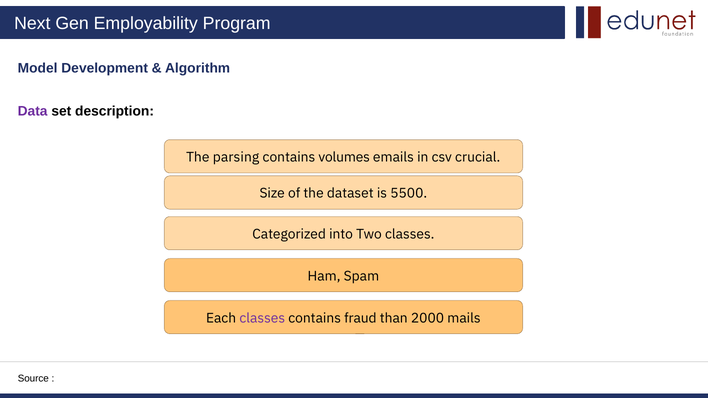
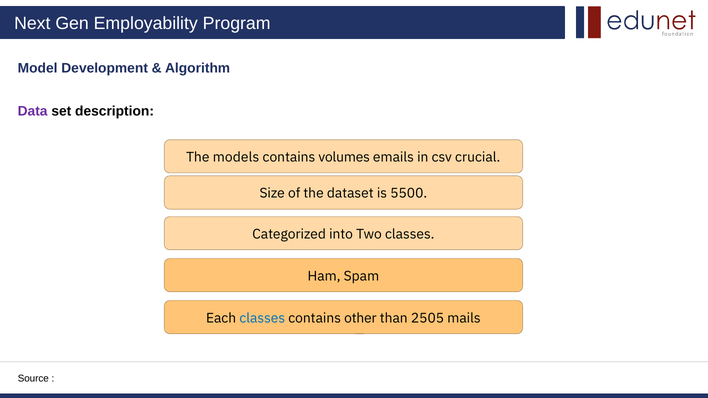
parsing: parsing -> models (236, 157)
classes colour: purple -> blue (262, 318)
fraud: fraud -> other (360, 318)
2000: 2000 -> 2505 (427, 318)
